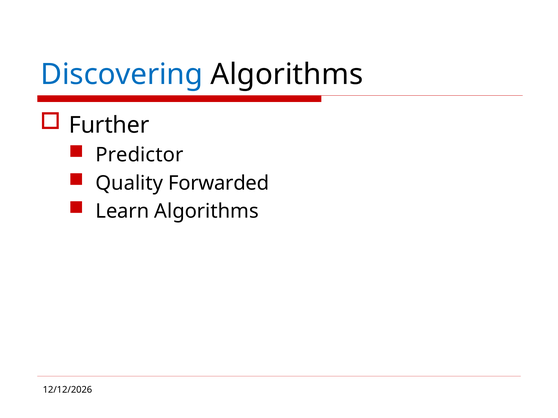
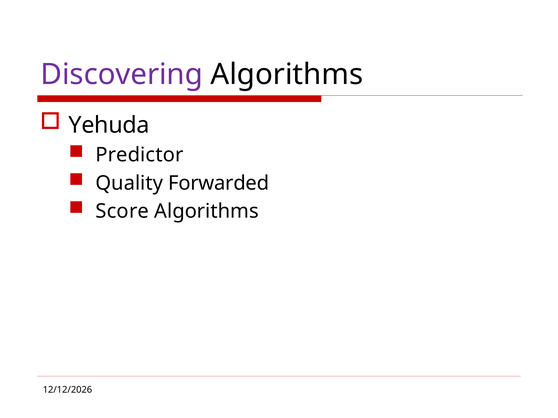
Discovering colour: blue -> purple (122, 74)
Further: Further -> Yehuda (109, 125)
Learn: Learn -> Score (122, 212)
